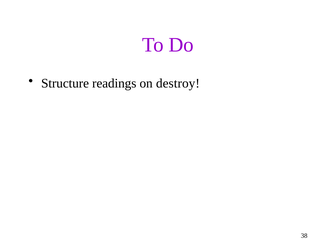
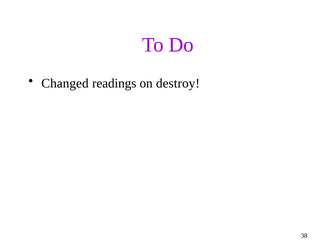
Structure: Structure -> Changed (65, 83)
